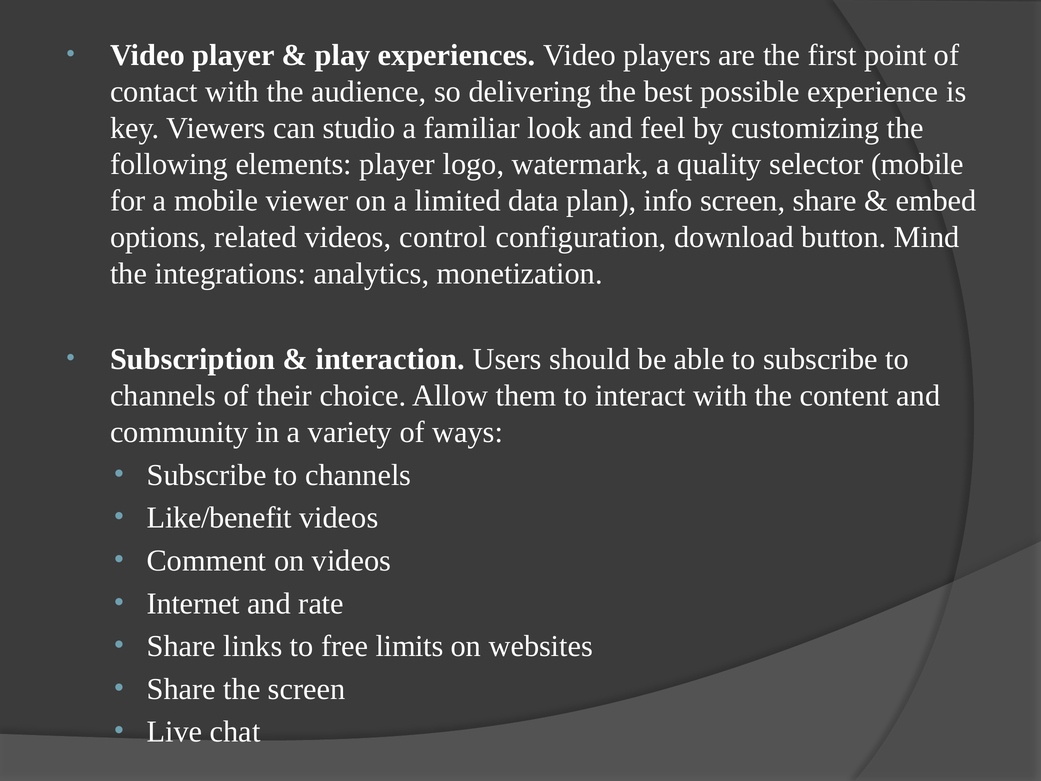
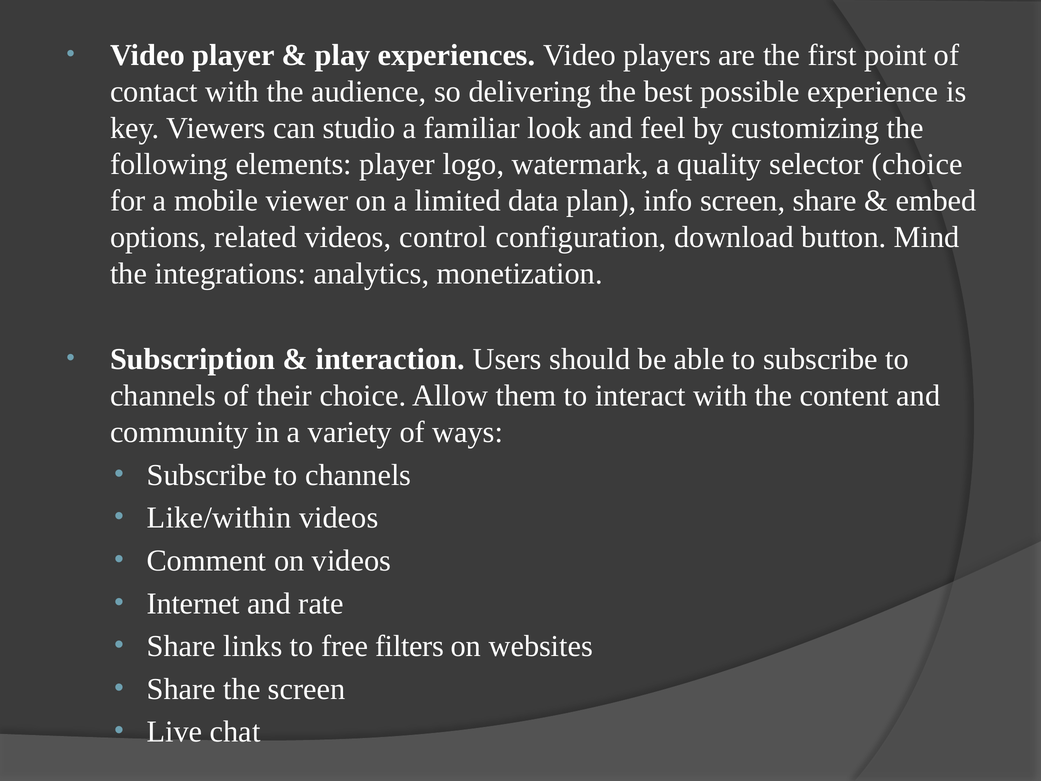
selector mobile: mobile -> choice (917, 164)
Like/benefit: Like/benefit -> Like/within (219, 518)
limits: limits -> filters (410, 646)
